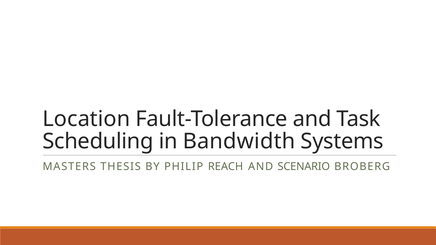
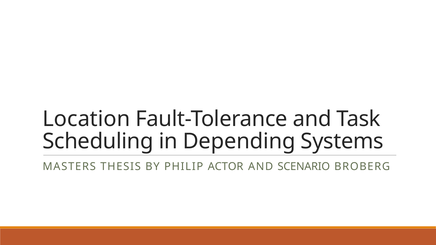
Bandwidth: Bandwidth -> Depending (239, 141)
REACH: REACH -> ACTOR (226, 167)
